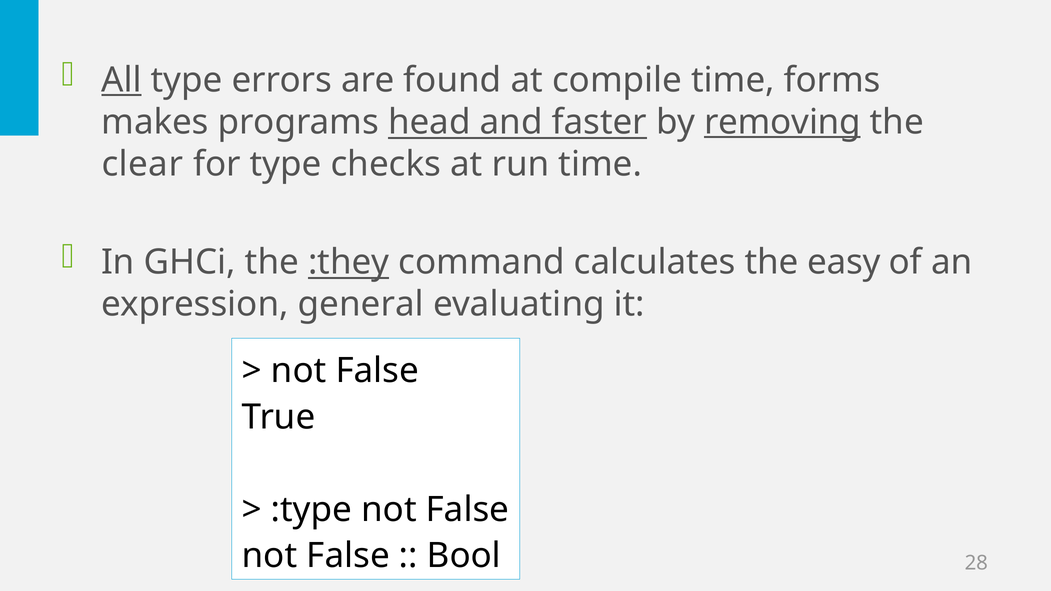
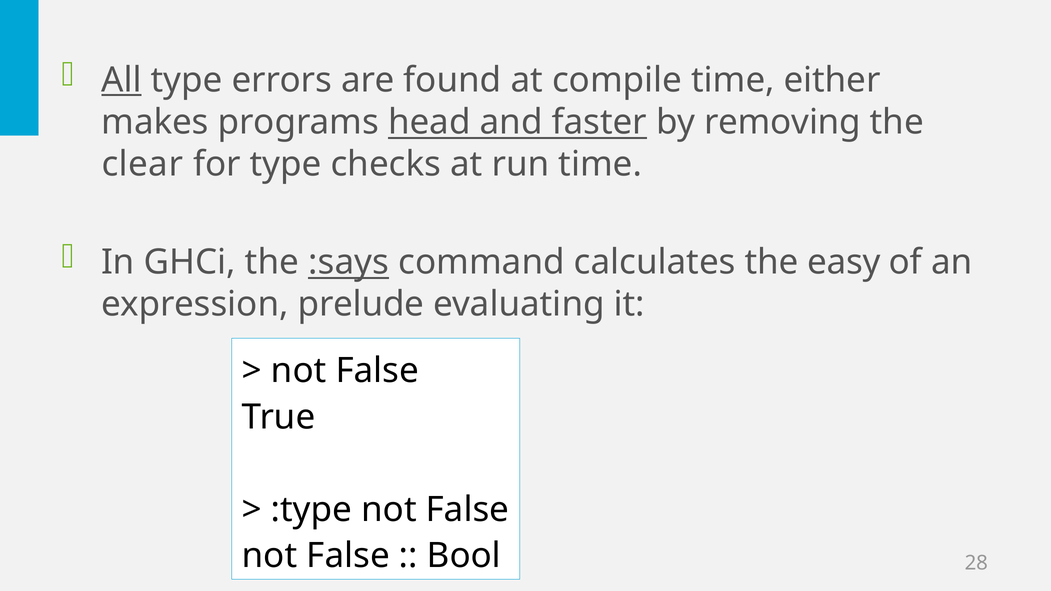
forms: forms -> either (832, 80)
removing underline: present -> none (782, 122)
:they: :they -> :says (349, 262)
general: general -> prelude (361, 304)
